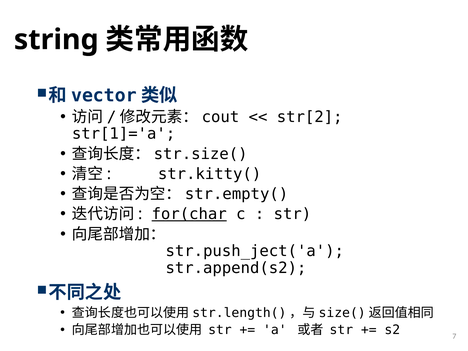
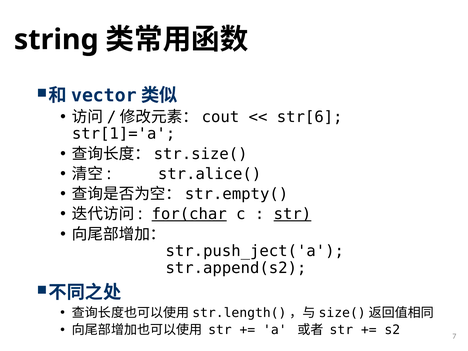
str[2: str[2 -> str[6 (310, 117)
str.kitty(: str.kitty( -> str.alice( (210, 174)
str underline: none -> present (292, 214)
